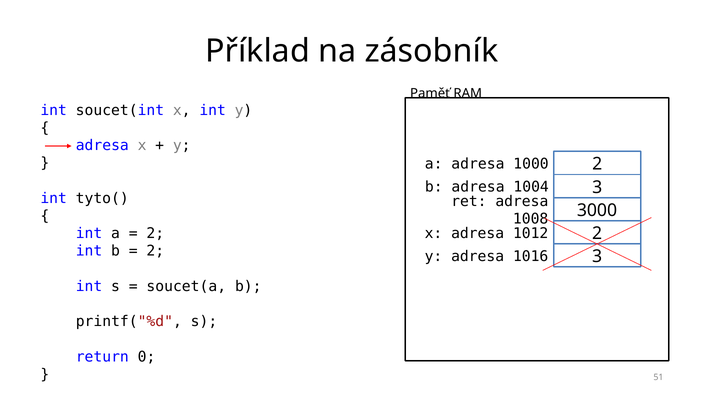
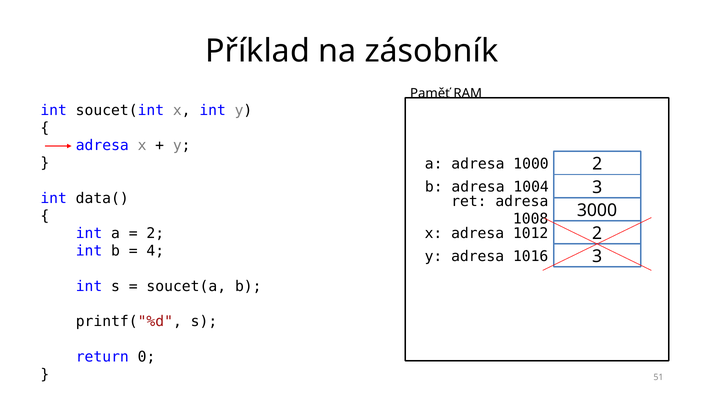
tyto(: tyto( -> data( (102, 198)
2: 2 -> 4 (155, 251)
